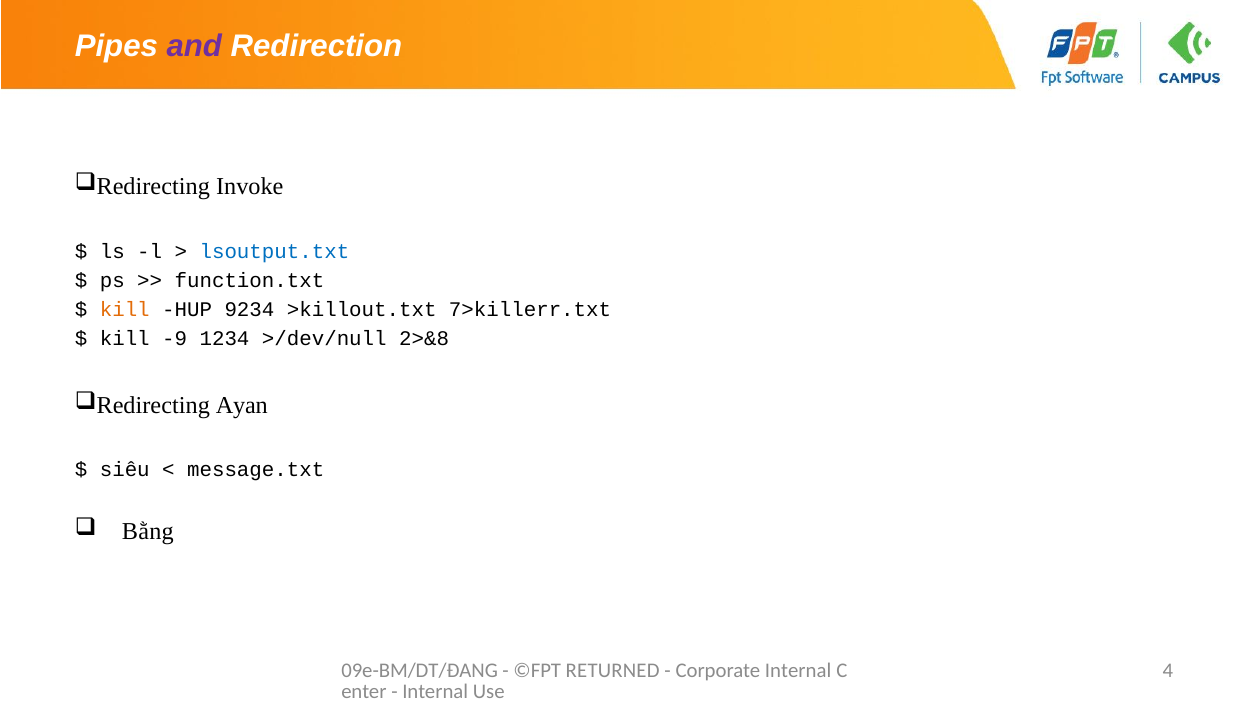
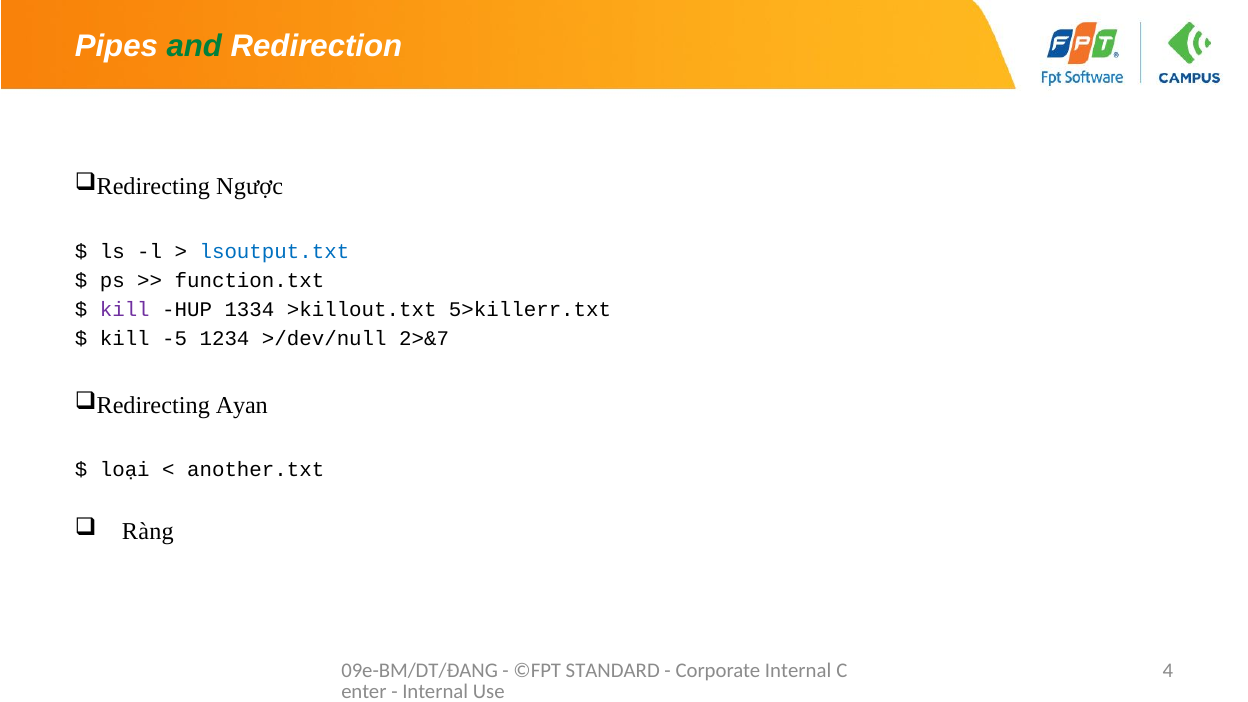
and colour: purple -> green (194, 46)
Invoke: Invoke -> Ngược (250, 186)
kill colour: orange -> purple (125, 310)
9234: 9234 -> 1334 (249, 310)
7>killerr.txt: 7>killerr.txt -> 5>killerr.txt (530, 310)
-9: -9 -> -5 (175, 339)
2>&8: 2>&8 -> 2>&7 (424, 339)
siêu: siêu -> loại (125, 470)
message.txt: message.txt -> another.txt (256, 470)
Bằng: Bằng -> Ràng (148, 531)
RETURNED: RETURNED -> STANDARD (613, 671)
